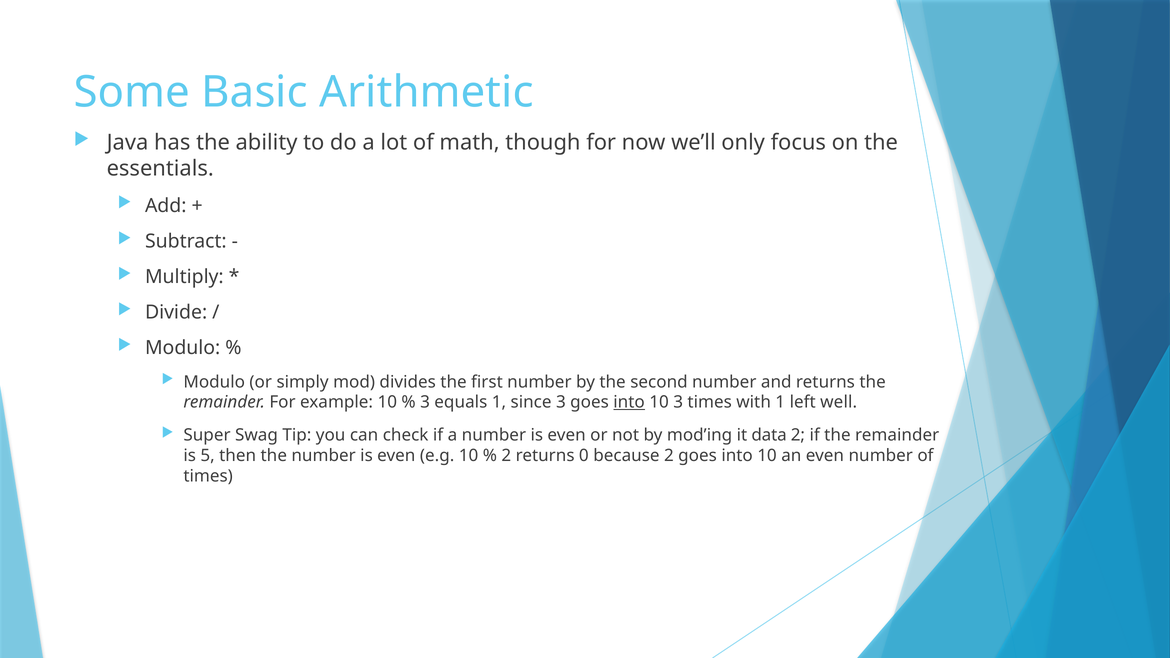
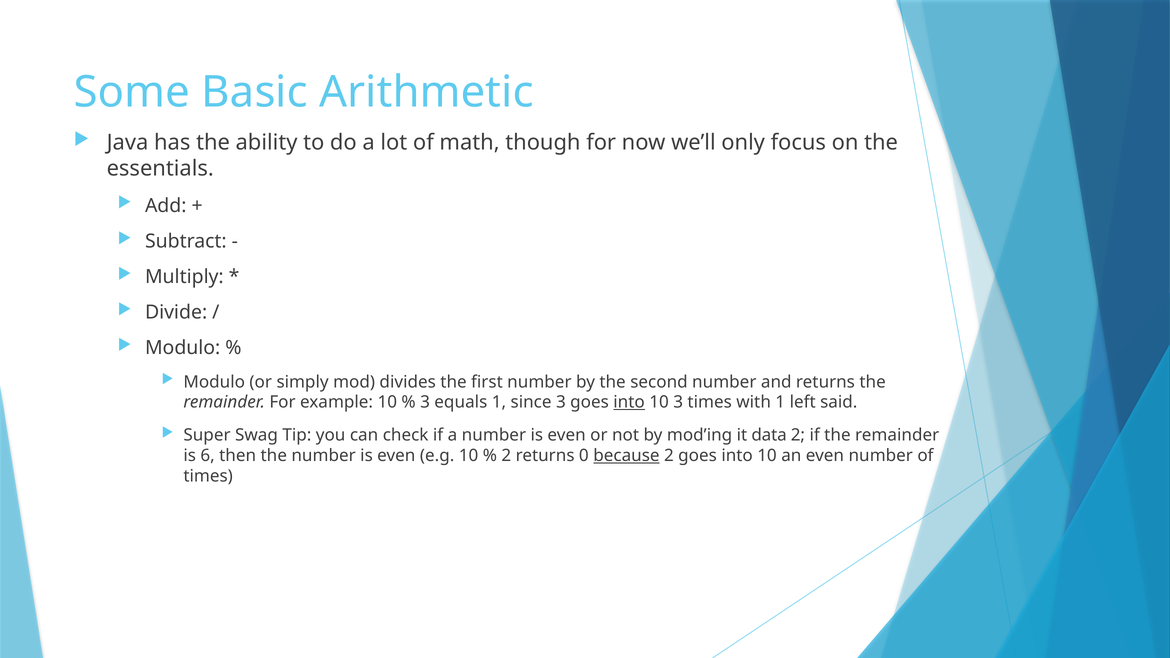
well: well -> said (839, 402)
5: 5 -> 6 (208, 456)
because underline: none -> present (626, 456)
